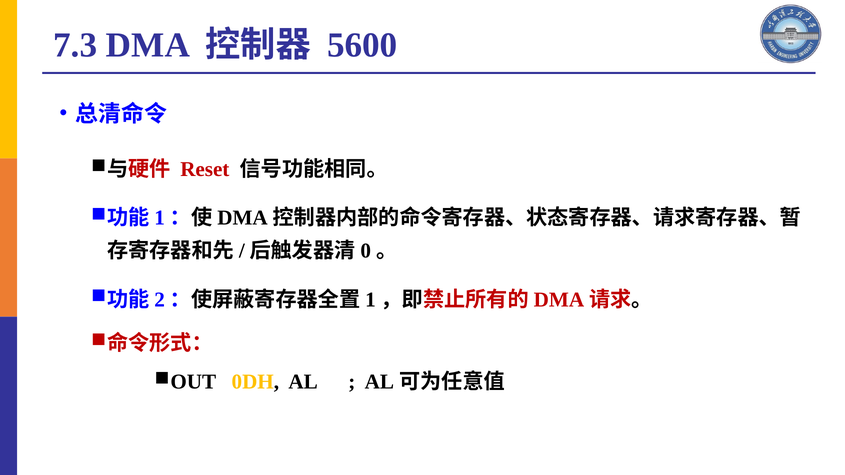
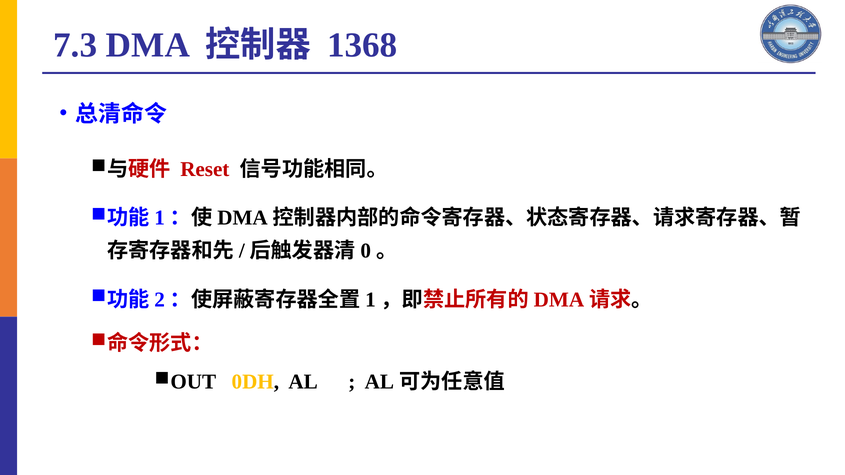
5600: 5600 -> 1368 (362, 45)
